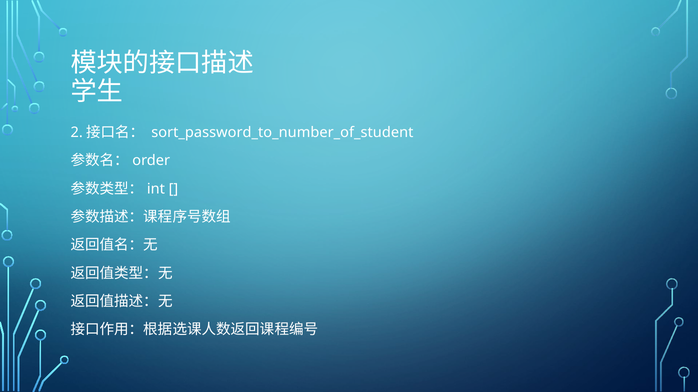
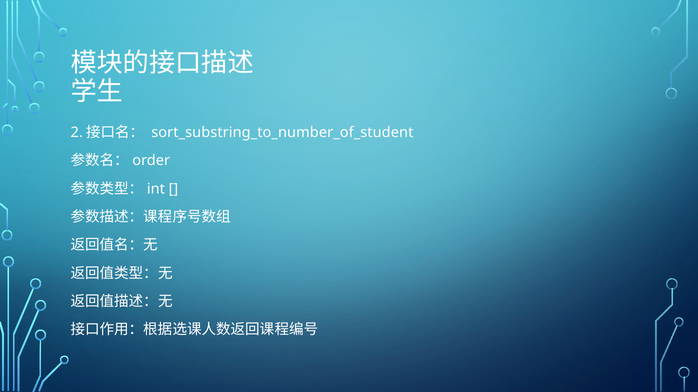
sort_password_to_number_of_student: sort_password_to_number_of_student -> sort_substring_to_number_of_student (282, 133)
